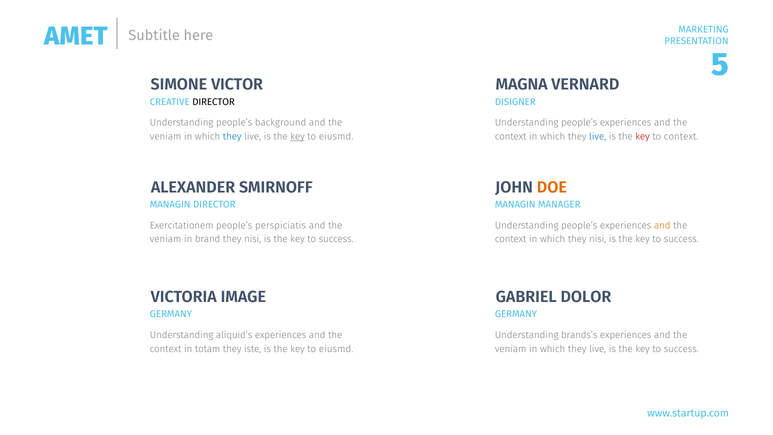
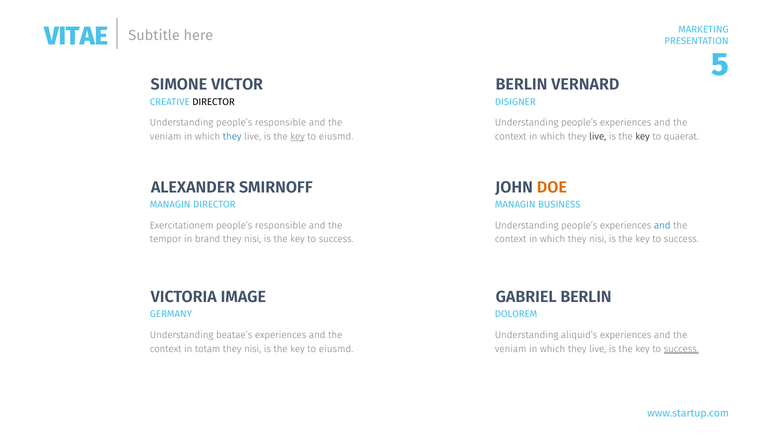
AMET: AMET -> VITAE (76, 36)
MAGNA: MAGNA -> BERLIN (522, 84)
Understanding people’s background: background -> responsible (281, 122)
live colour: blue -> black (598, 136)
key colour: red -> black (643, 136)
to context: context -> quaerat (681, 136)
MANAGER: MANAGER -> BUSINESS (559, 205)
perspiciatis: perspiciatis -> responsible (281, 225)
and colour: orange -> blue (662, 225)
veniam: veniam -> tempor (166, 239)
GABRIEL DOLOR: DOLOR -> BERLIN (586, 297)
GERMANY: GERMANY -> DOLOREM (516, 314)
aliquid’s: aliquid’s -> beatae’s (234, 335)
brands’s: brands’s -> aliquid’s (579, 335)
iste: iste -> nisi (253, 349)
success underline: none -> present (681, 349)
